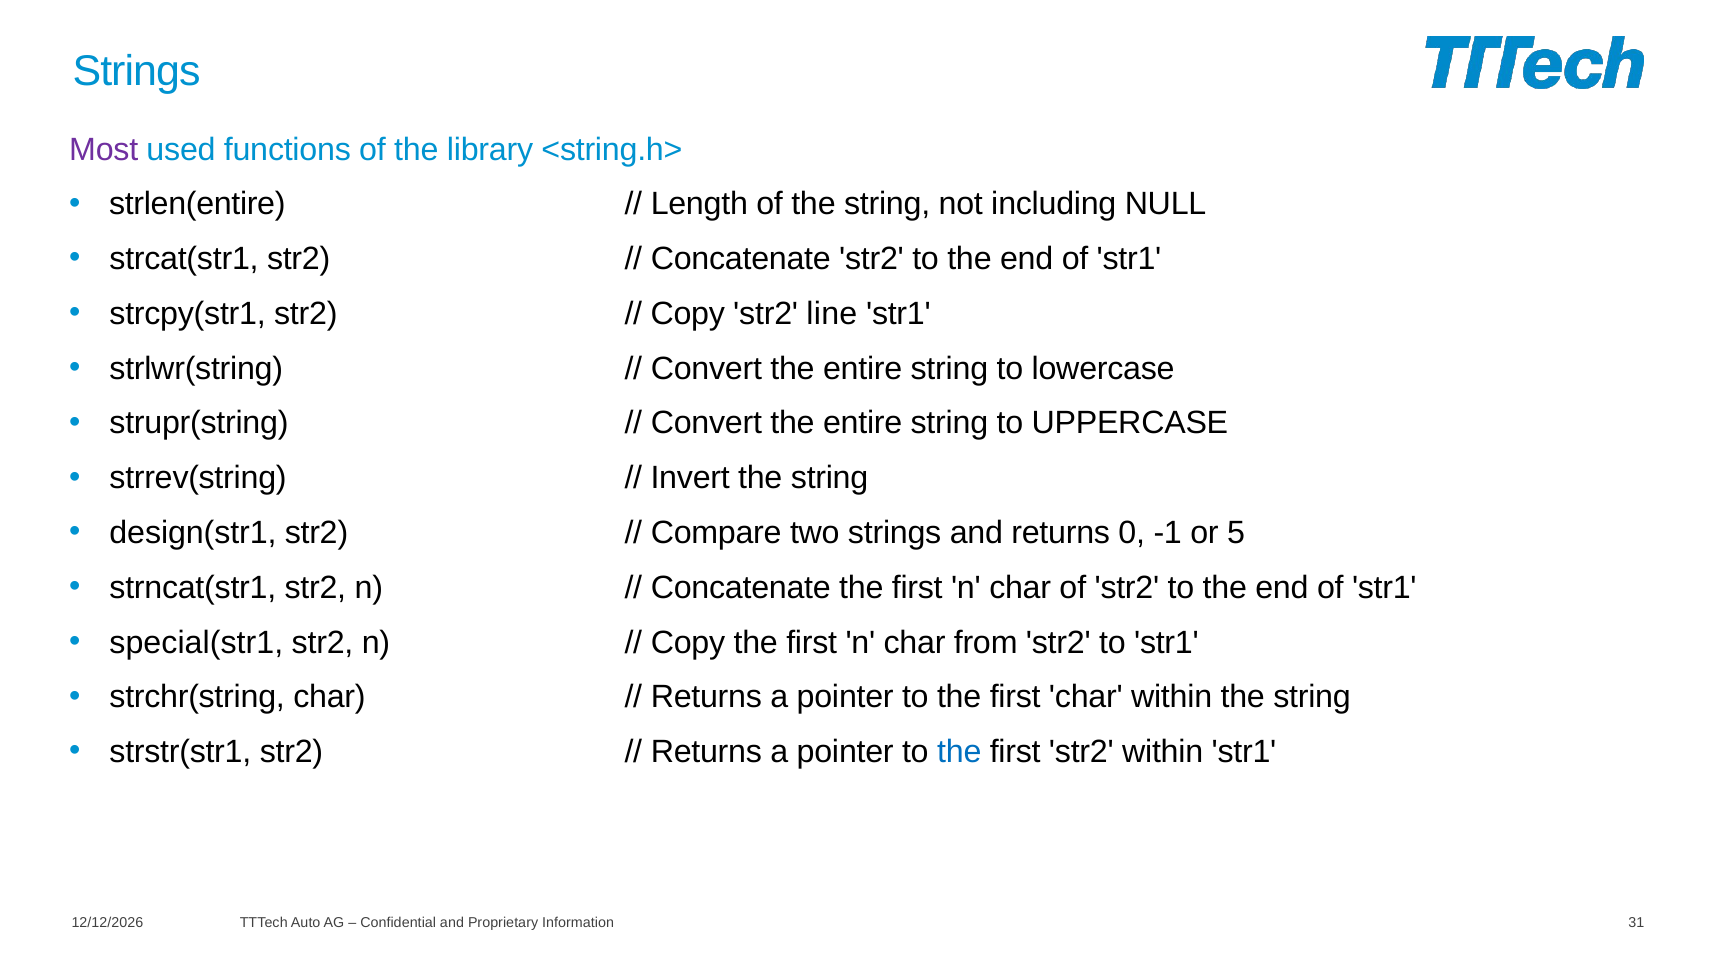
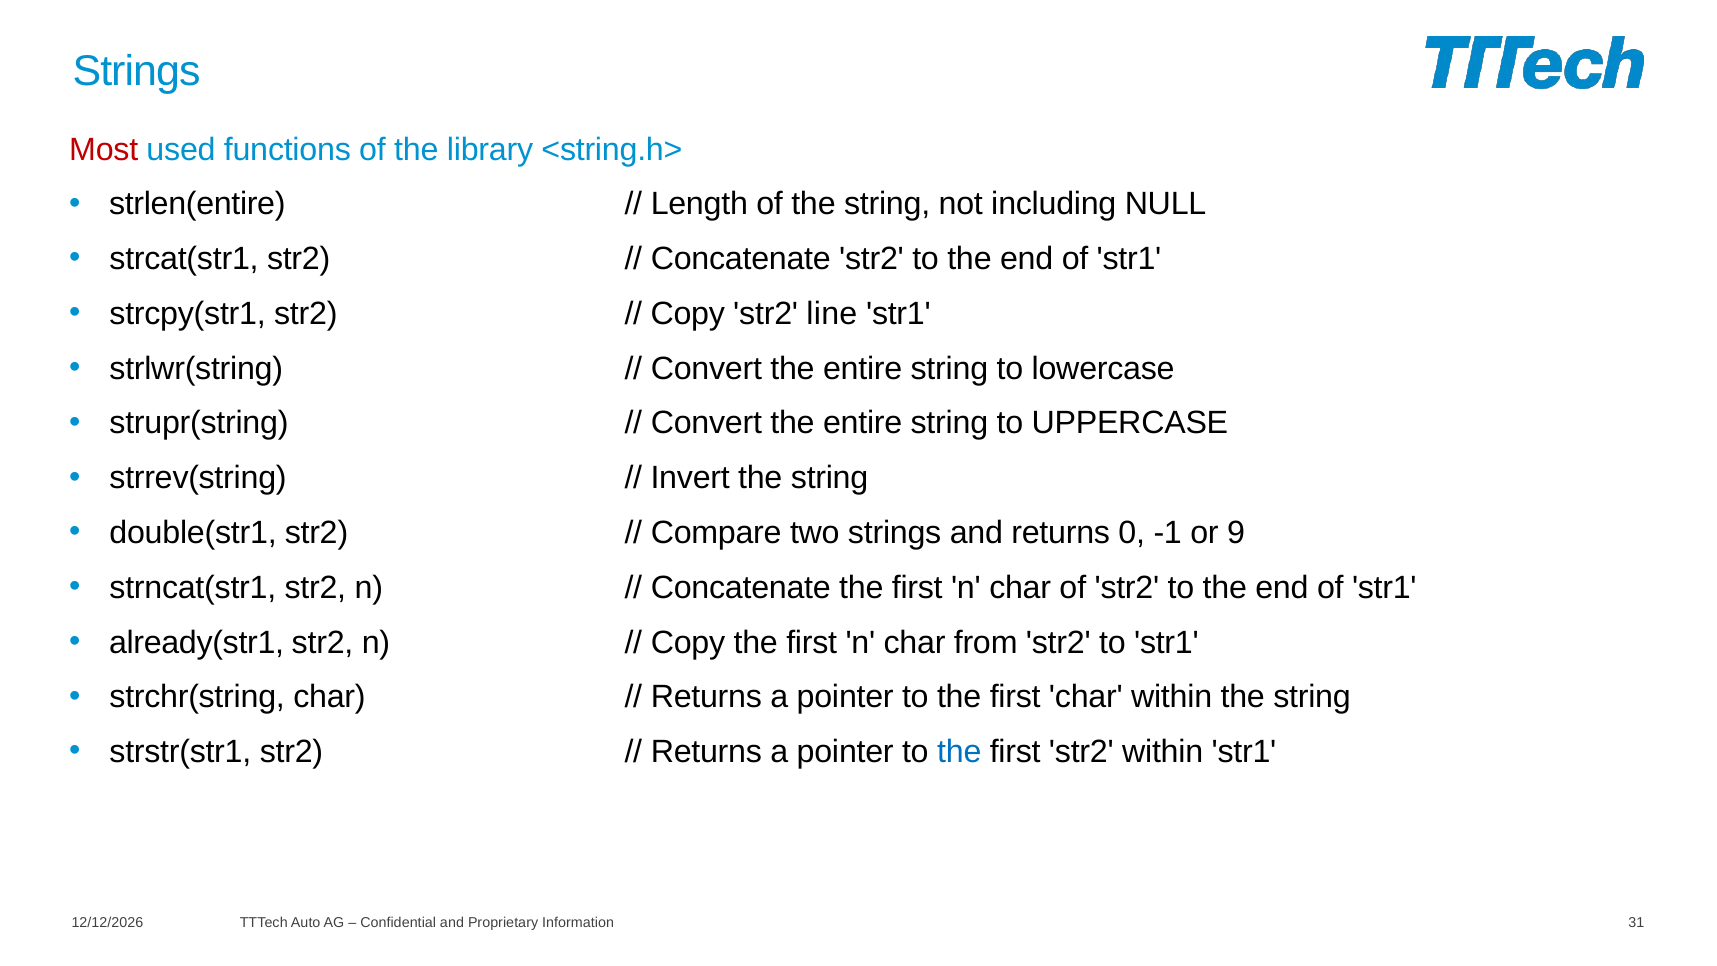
Most colour: purple -> red (104, 149)
design(str1: design(str1 -> double(str1 (193, 533)
5: 5 -> 9 (1236, 533)
special(str1: special(str1 -> already(str1 (197, 642)
